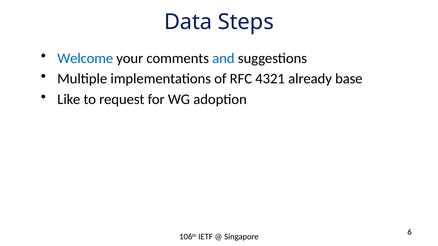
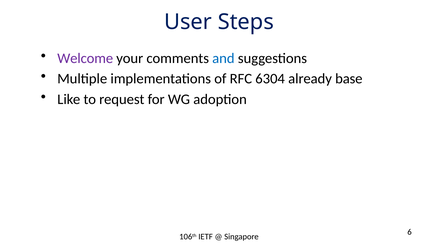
Data: Data -> User (188, 22)
Welcome colour: blue -> purple (85, 59)
4321: 4321 -> 6304 (270, 79)
